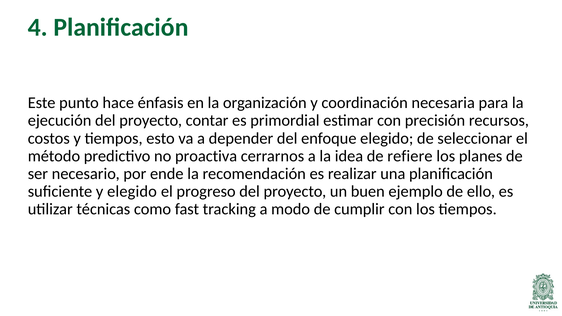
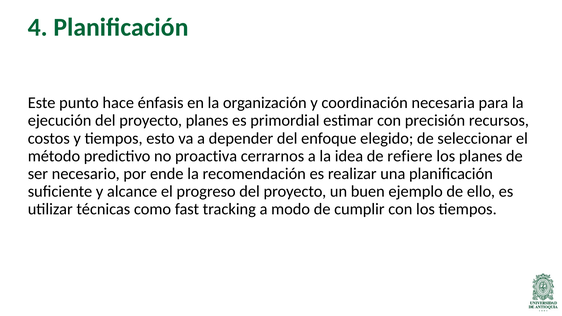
proyecto contar: contar -> planes (207, 121)
y elegido: elegido -> alcance (132, 191)
